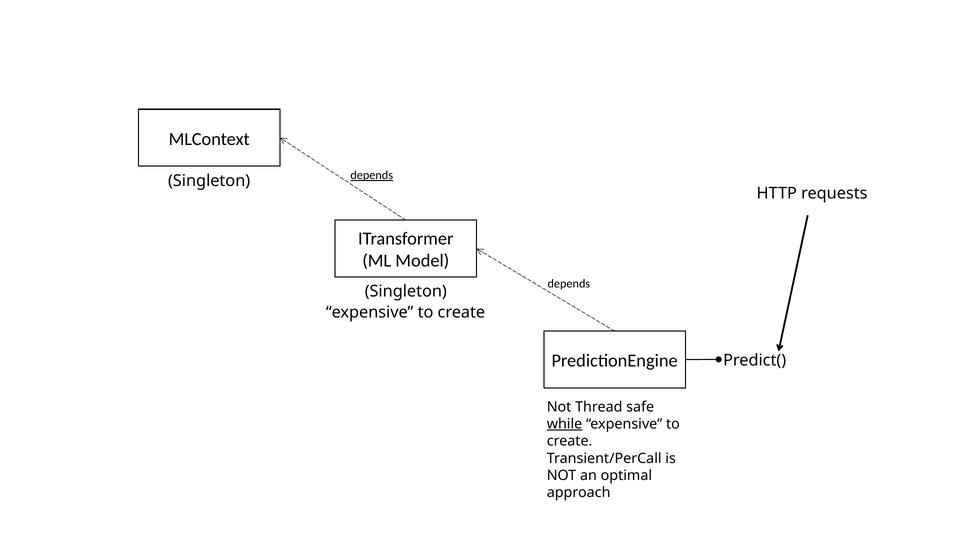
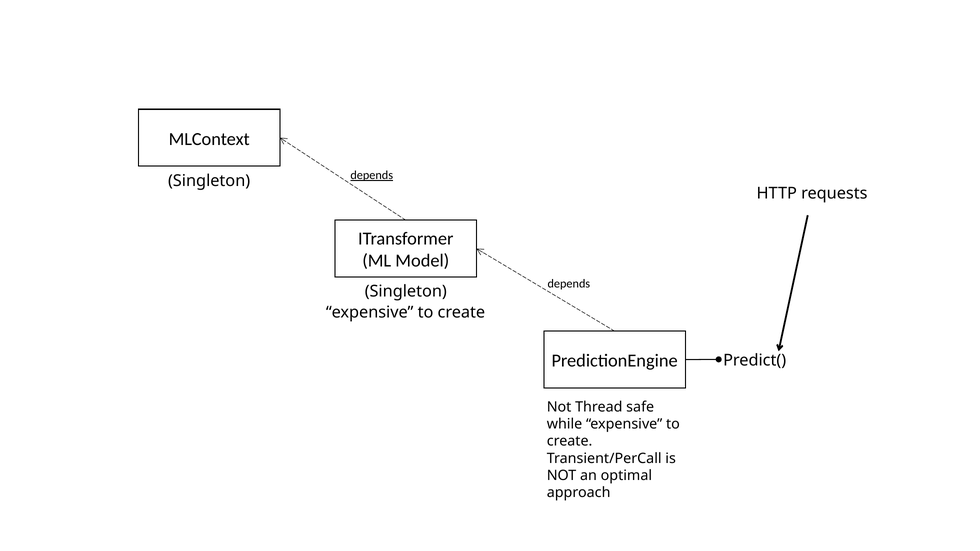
while underline: present -> none (565, 424)
